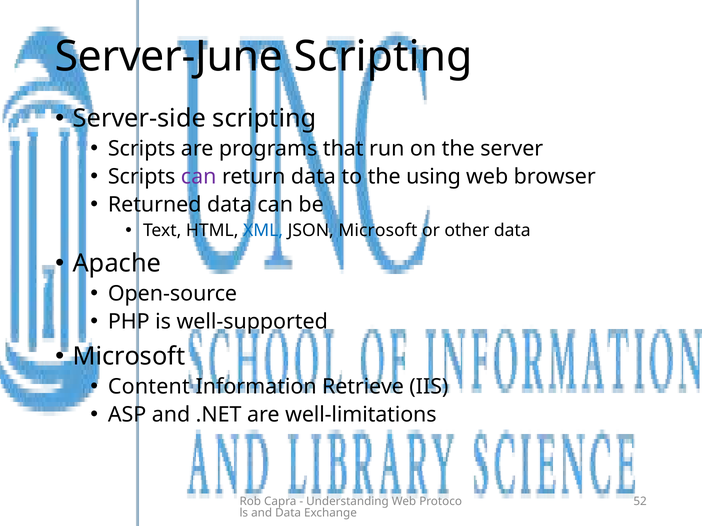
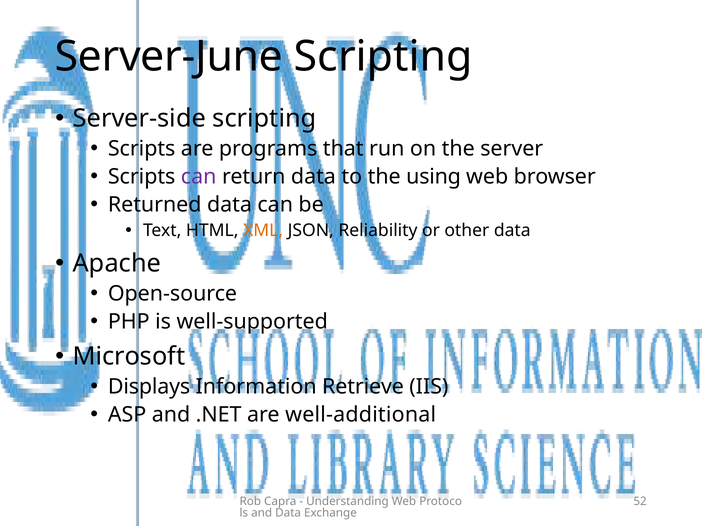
XML colour: blue -> orange (263, 231)
JSON Microsoft: Microsoft -> Reliability (378, 231)
Content: Content -> Displays (149, 387)
well-limitations: well-limitations -> well-additional (361, 415)
